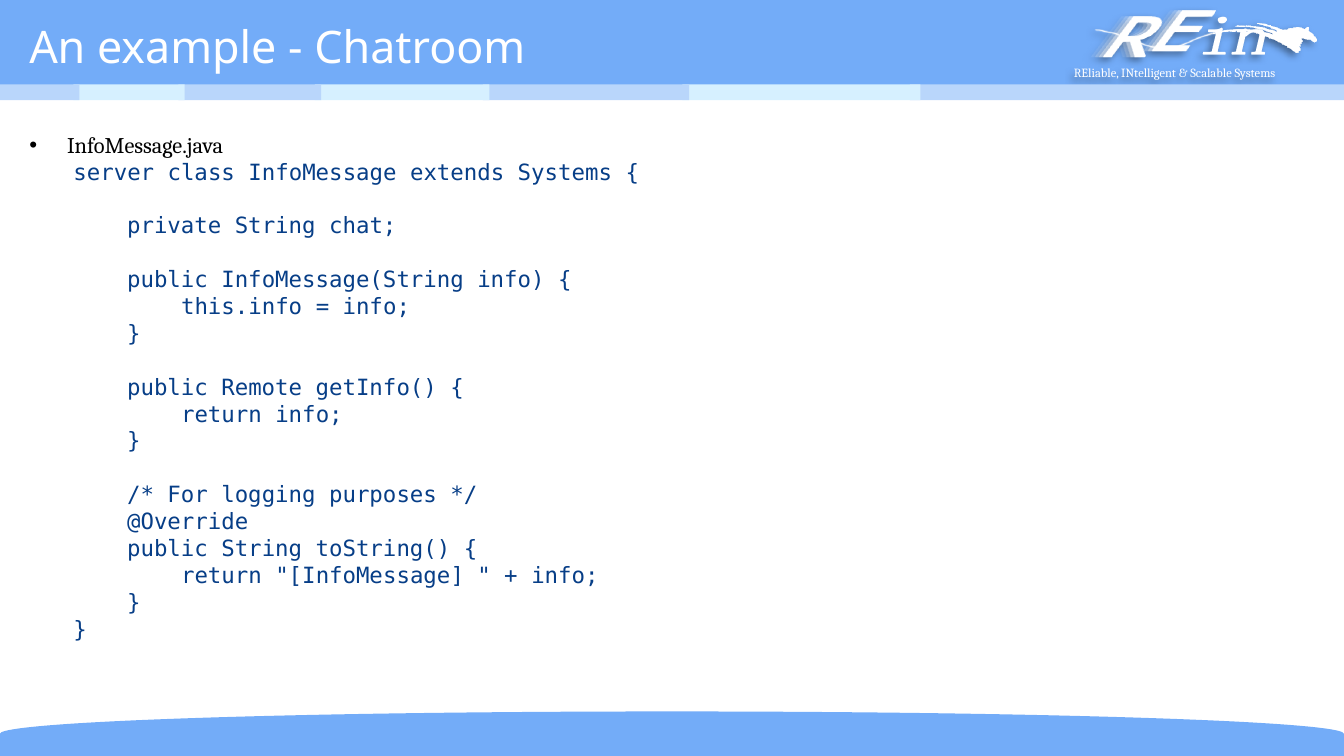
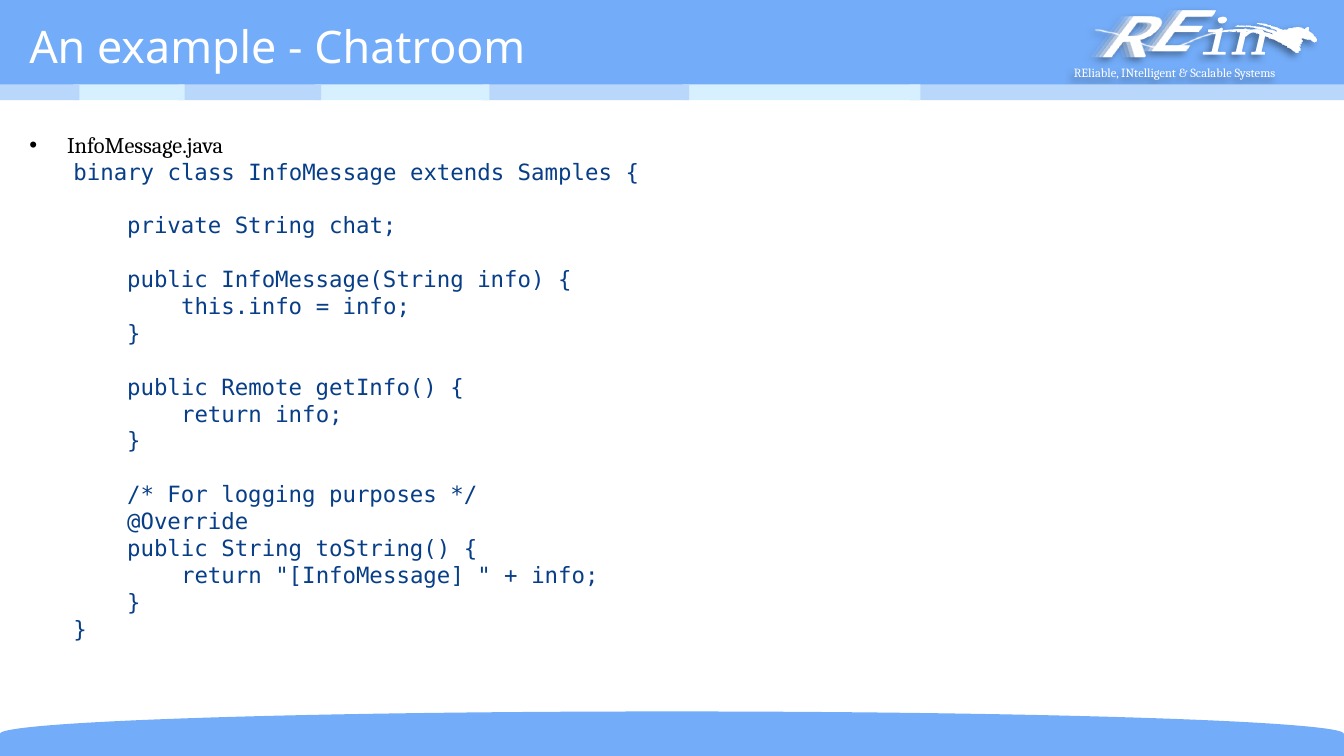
server: server -> binary (114, 173)
extends Systems: Systems -> Samples (565, 173)
